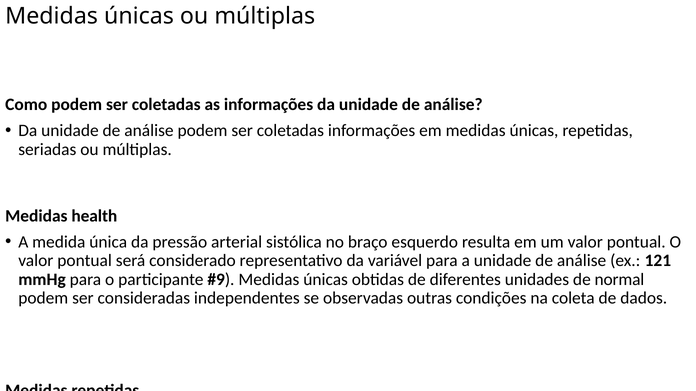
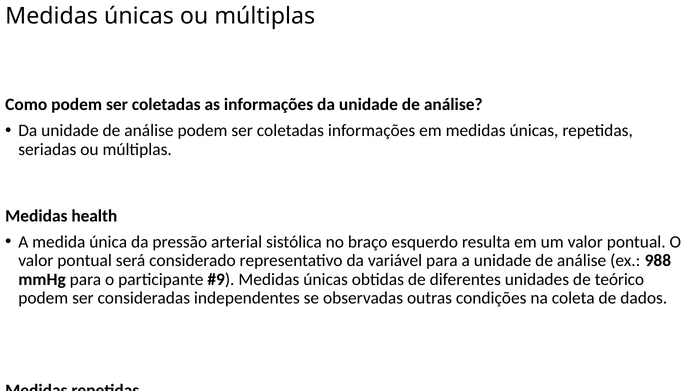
121: 121 -> 988 (658, 261)
normal: normal -> teórico (619, 280)
